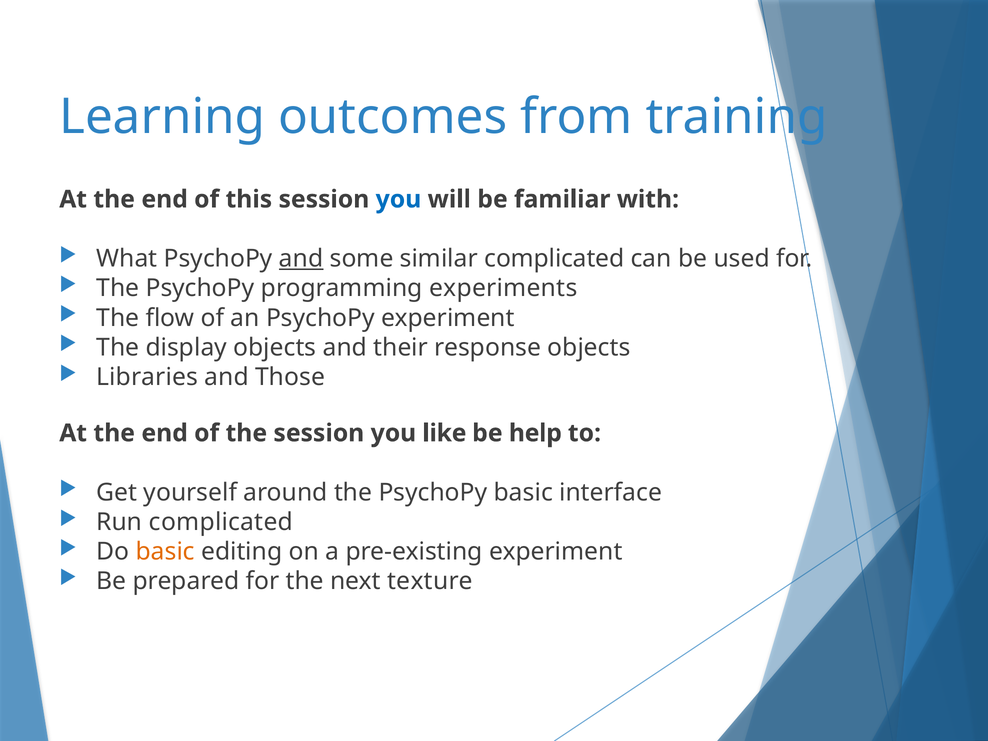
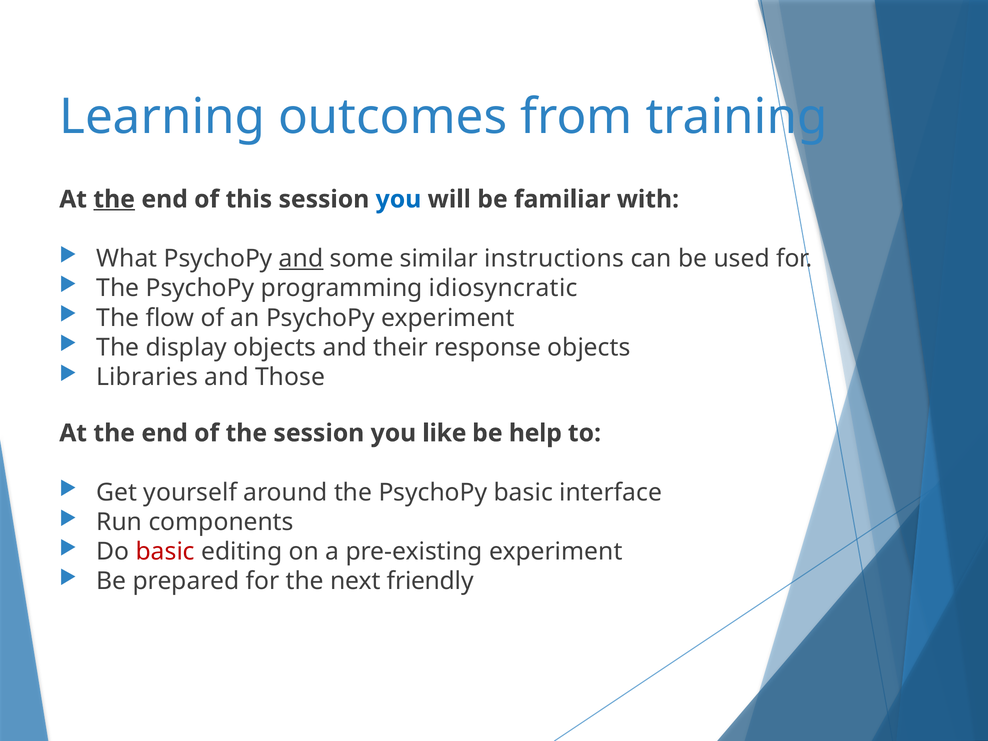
the underline: none -> present (114, 199)
similar complicated: complicated -> instructions (554, 259)
experiments: experiments -> idiosyncratic (503, 288)
Run complicated: complicated -> components (221, 522)
basic colour: orange -> red (165, 552)
texture: texture -> friendly (430, 581)
